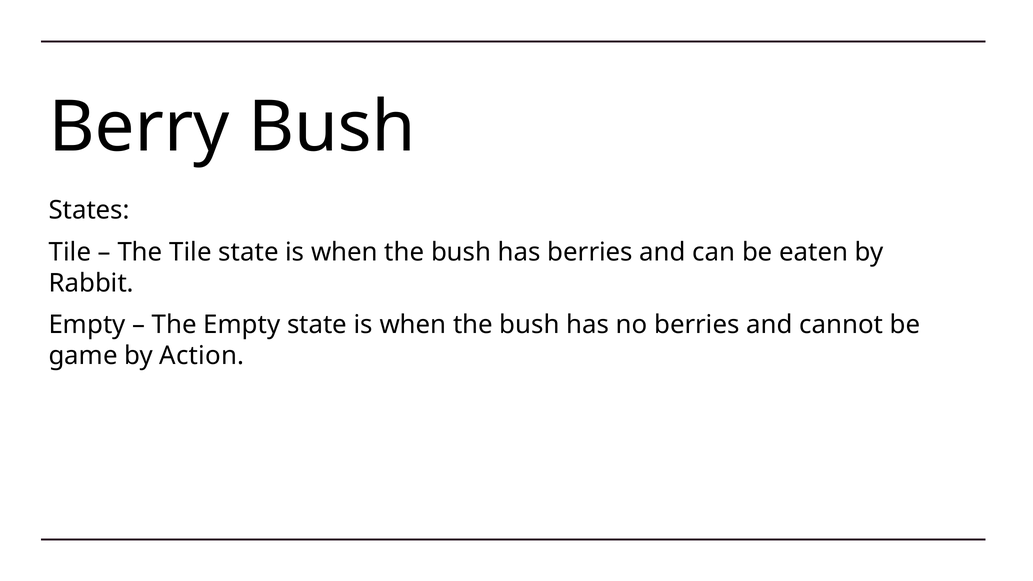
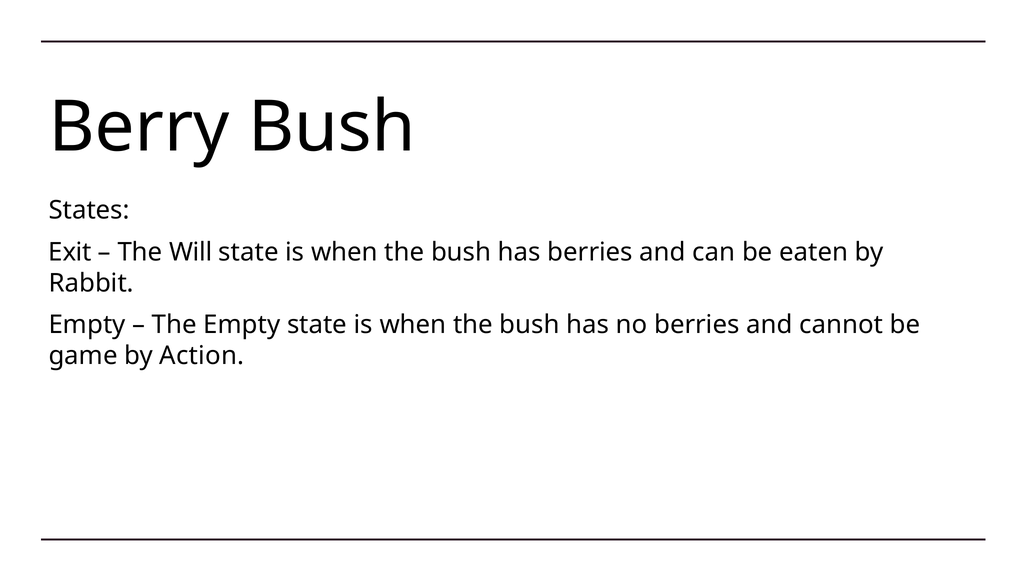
Tile: Tile -> Exit (70, 252)
The Tile: Tile -> Will (191, 252)
